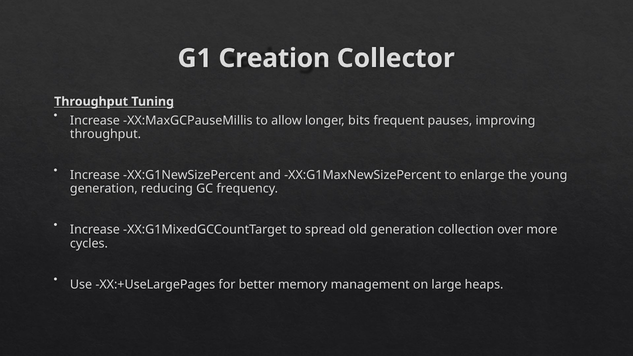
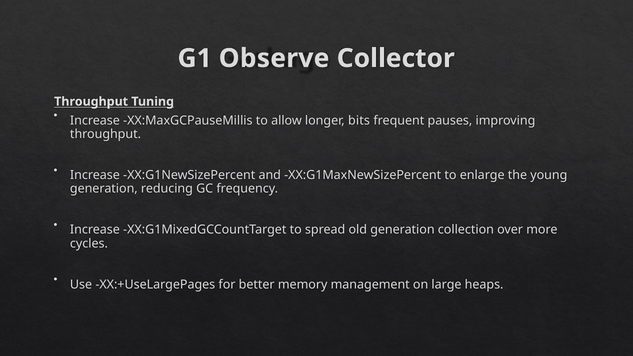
Creation: Creation -> Observe (274, 58)
